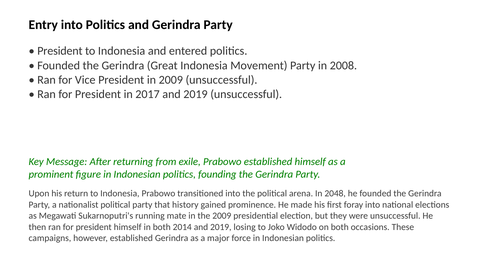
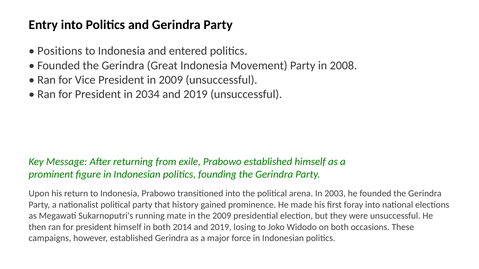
President: President -> Positions (60, 51)
2017: 2017 -> 2034 (148, 94)
2048: 2048 -> 2003 (335, 194)
